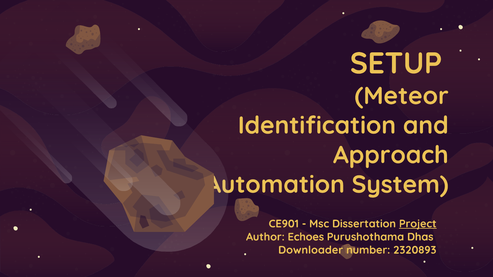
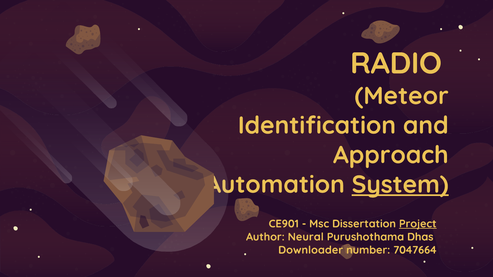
SETUP: SETUP -> RADIO (396, 64)
System underline: none -> present (400, 185)
Echoes: Echoes -> Neural (306, 237)
2320893: 2320893 -> 7047664 (415, 250)
